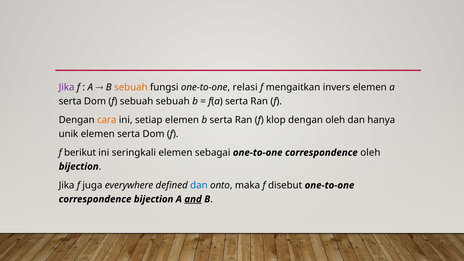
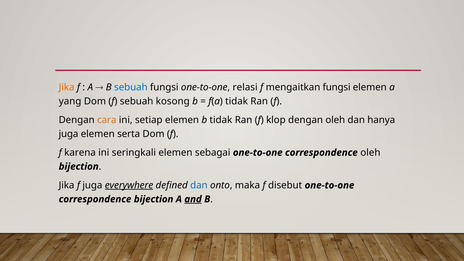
Jika colour: purple -> orange (67, 87)
sebuah colour: orange -> blue (131, 87)
mengaitkan invers: invers -> fungsi (337, 87)
serta: serta -> yang (70, 101)
sebuah sebuah: sebuah -> kosong (173, 101)
f(a serta: serta -> tidak (237, 101)
b serta: serta -> tidak (221, 120)
unik: unik -> juga (69, 134)
berikut: berikut -> karena (80, 153)
everywhere underline: none -> present (129, 185)
